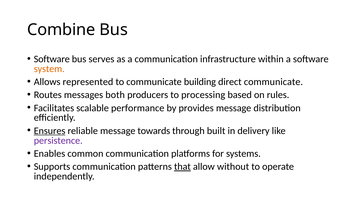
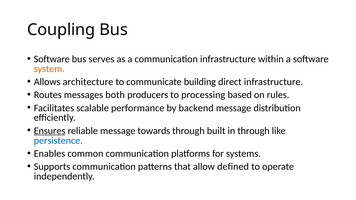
Combine: Combine -> Coupling (61, 30)
represented: represented -> architecture (88, 82)
direct communicate: communicate -> infrastructure (273, 82)
provides: provides -> backend (196, 108)
in delivery: delivery -> through (254, 131)
persistence colour: purple -> blue (58, 141)
that underline: present -> none (182, 167)
without: without -> defined (233, 167)
